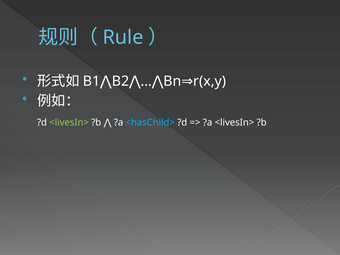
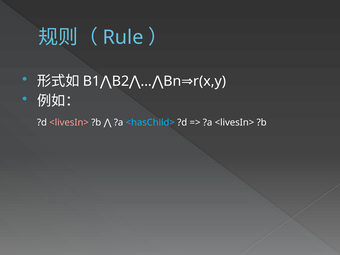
<livesIn> colour: light green -> pink (69, 122)
